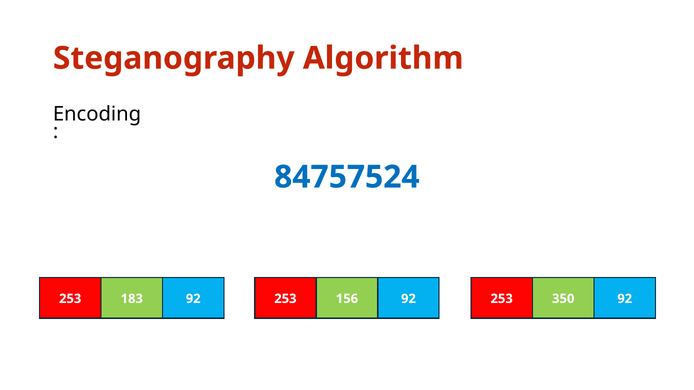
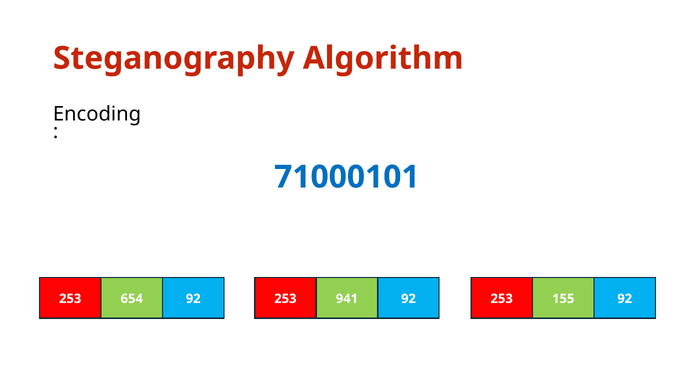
84757524: 84757524 -> 71000101 (347, 177)
183: 183 -> 654 (132, 299)
156: 156 -> 941 (347, 299)
350: 350 -> 155 (563, 299)
